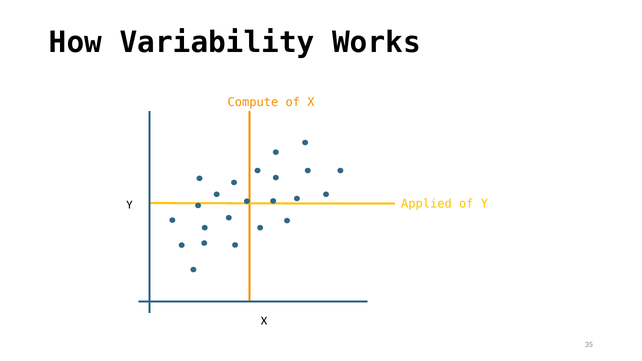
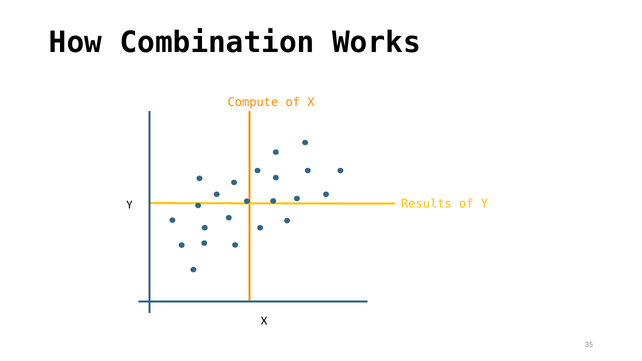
Variability: Variability -> Combination (217, 42)
Applied: Applied -> Results (426, 204)
